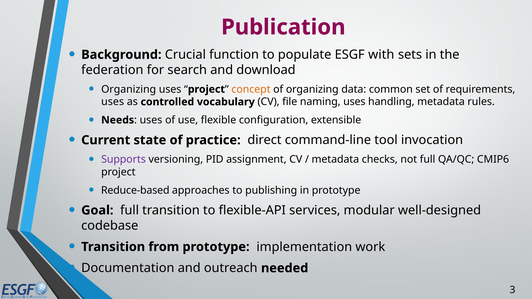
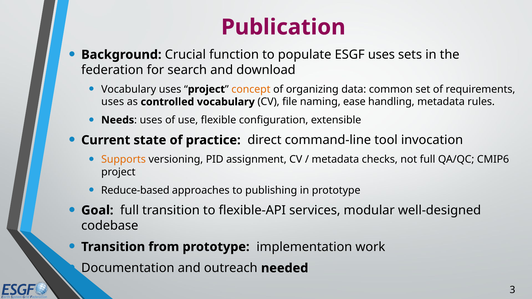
ESGF with: with -> uses (381, 55)
Organizing: Organizing -> Vocabulary (129, 89)
naming uses: uses -> ease (354, 102)
Supports colour: purple -> orange (124, 160)
